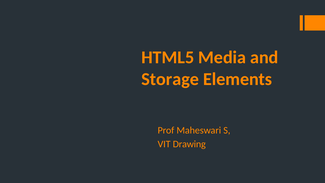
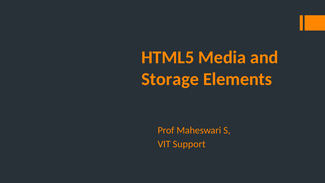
Drawing: Drawing -> Support (189, 144)
